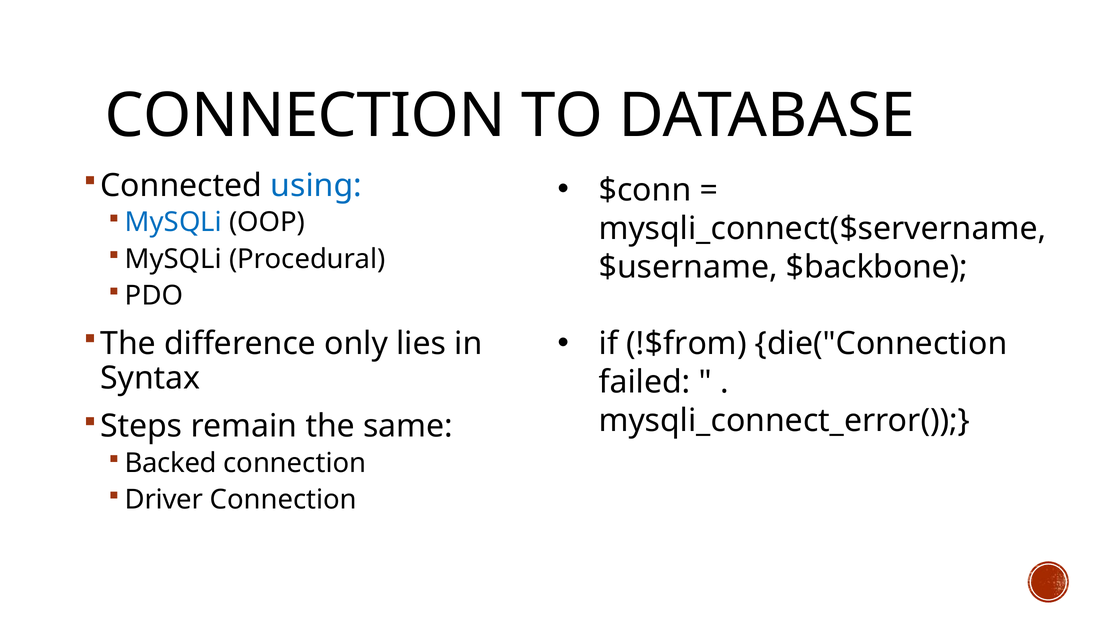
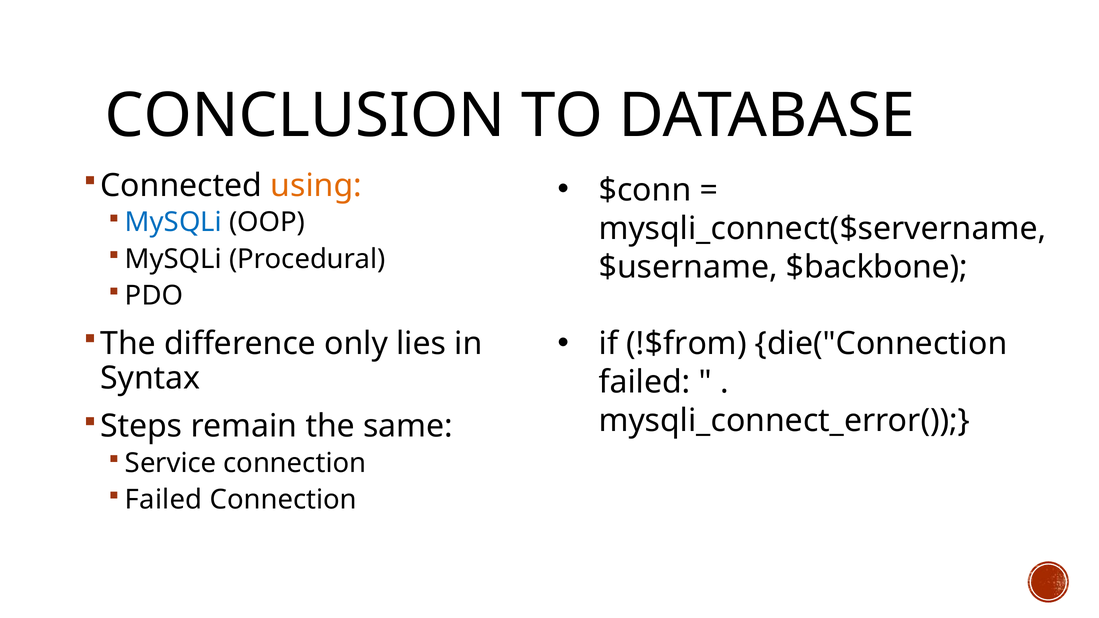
CONNECTION: CONNECTION -> CONCLUSION (305, 116)
using colour: blue -> orange (316, 186)
Backed: Backed -> Service (171, 463)
Driver: Driver -> Failed (164, 500)
